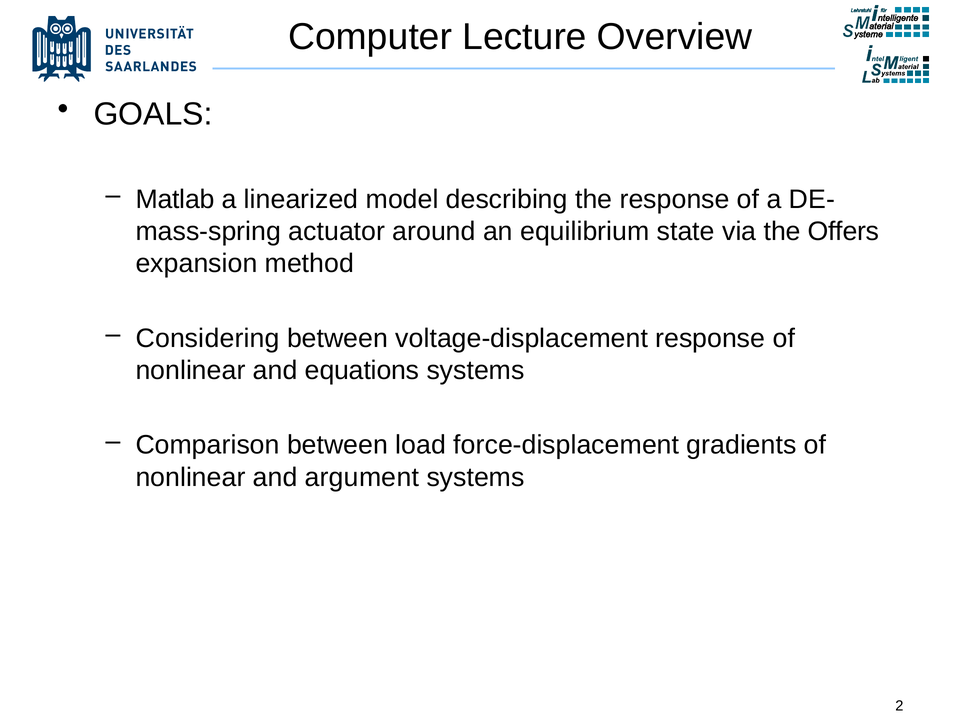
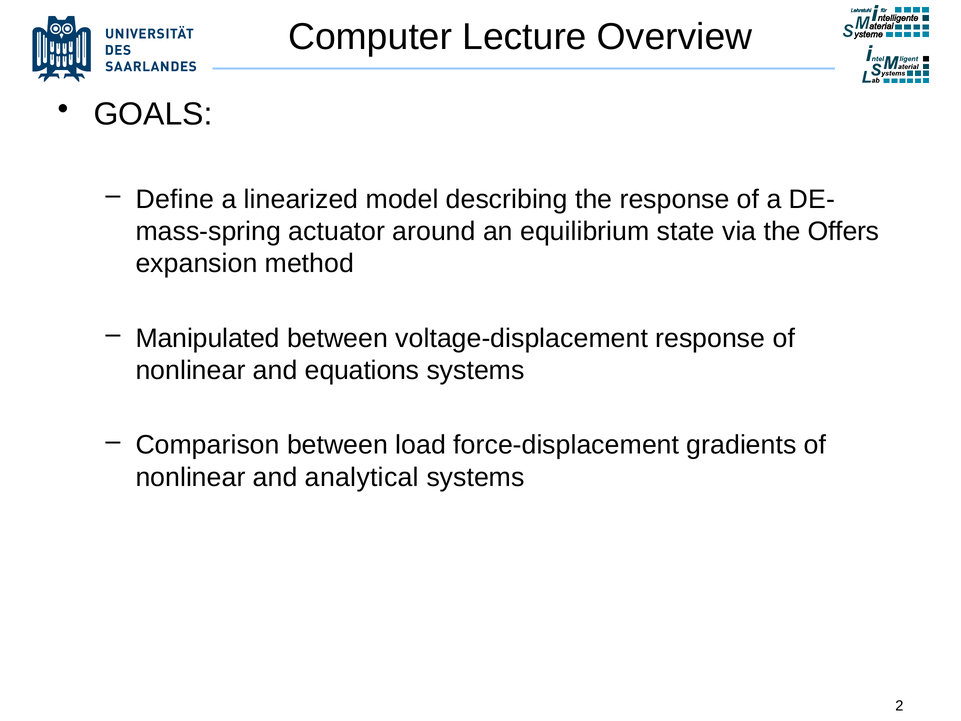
Matlab: Matlab -> Define (175, 199)
Considering: Considering -> Manipulated (208, 338)
argument: argument -> analytical (362, 477)
